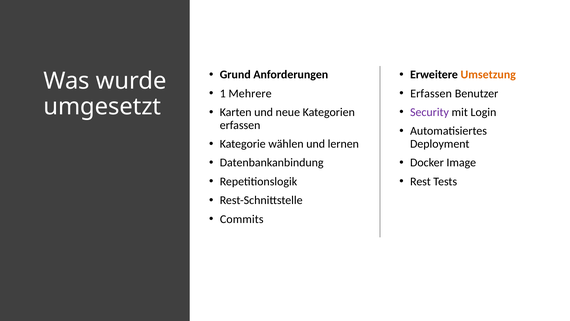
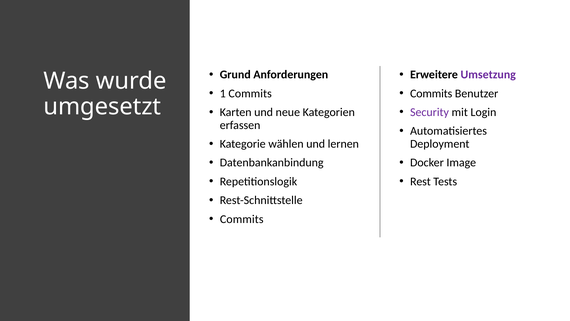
Umsetzung colour: orange -> purple (488, 75)
Erfassen: Erfassen -> Commits (431, 93)
1 Mehrere: Mehrere -> Commits (250, 93)
